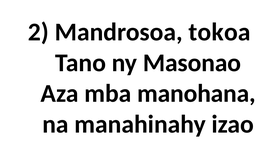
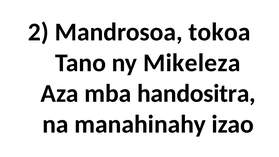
Masonao: Masonao -> Mikeleza (192, 63)
manohana: manohana -> handositra (196, 94)
